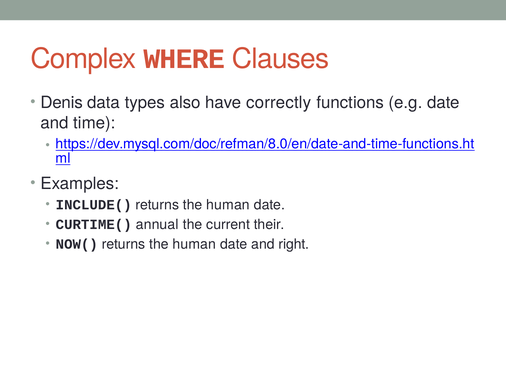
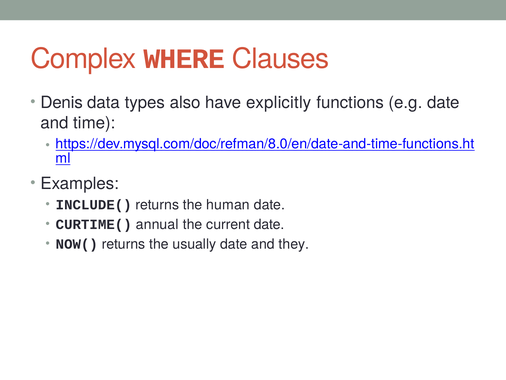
correctly: correctly -> explicitly (279, 102)
current their: their -> date (269, 224)
NOW( returns the human: human -> usually (194, 244)
right: right -> they (294, 244)
